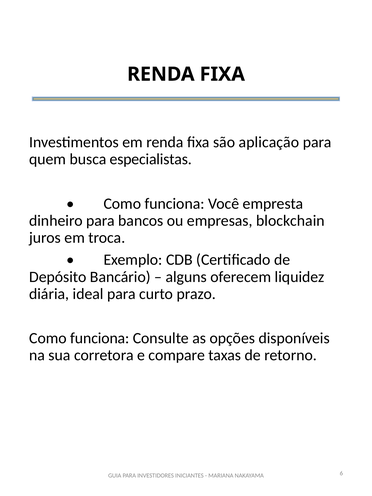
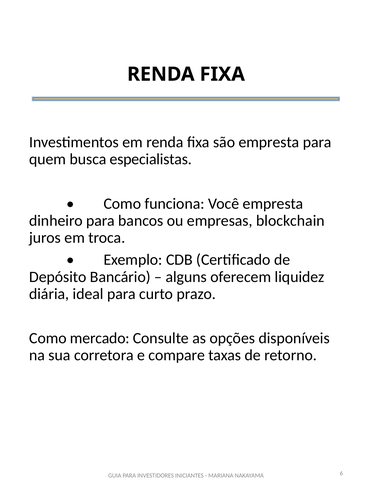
são aplicação: aplicação -> empresta (269, 142)
funciona: funciona -> mercado (100, 338)
